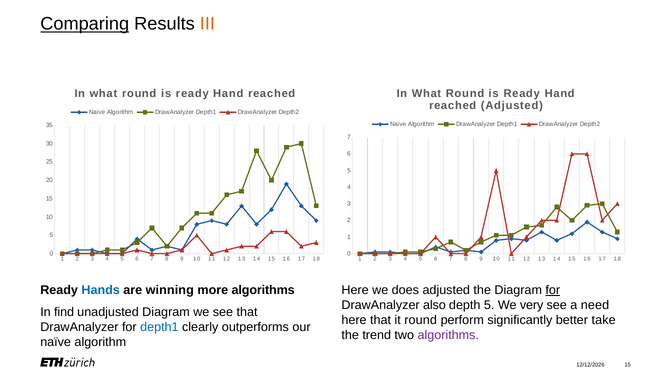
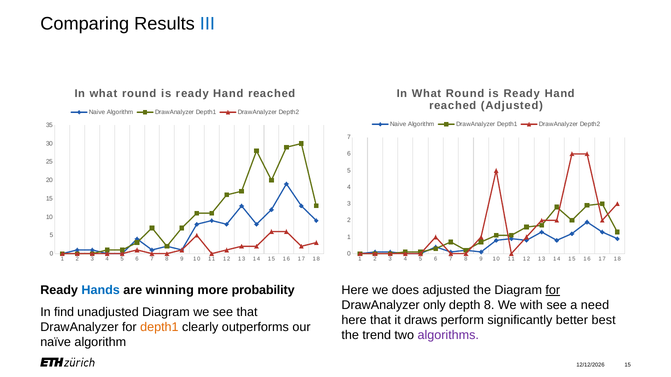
Comparing underline: present -> none (85, 24)
III colour: orange -> blue (207, 24)
more algorithms: algorithms -> probability (263, 290)
also: also -> only (434, 305)
depth 5: 5 -> 8 (489, 305)
very: very -> with (531, 305)
it round: round -> draws (421, 321)
take: take -> best (604, 321)
depth1 colour: blue -> orange (159, 327)
